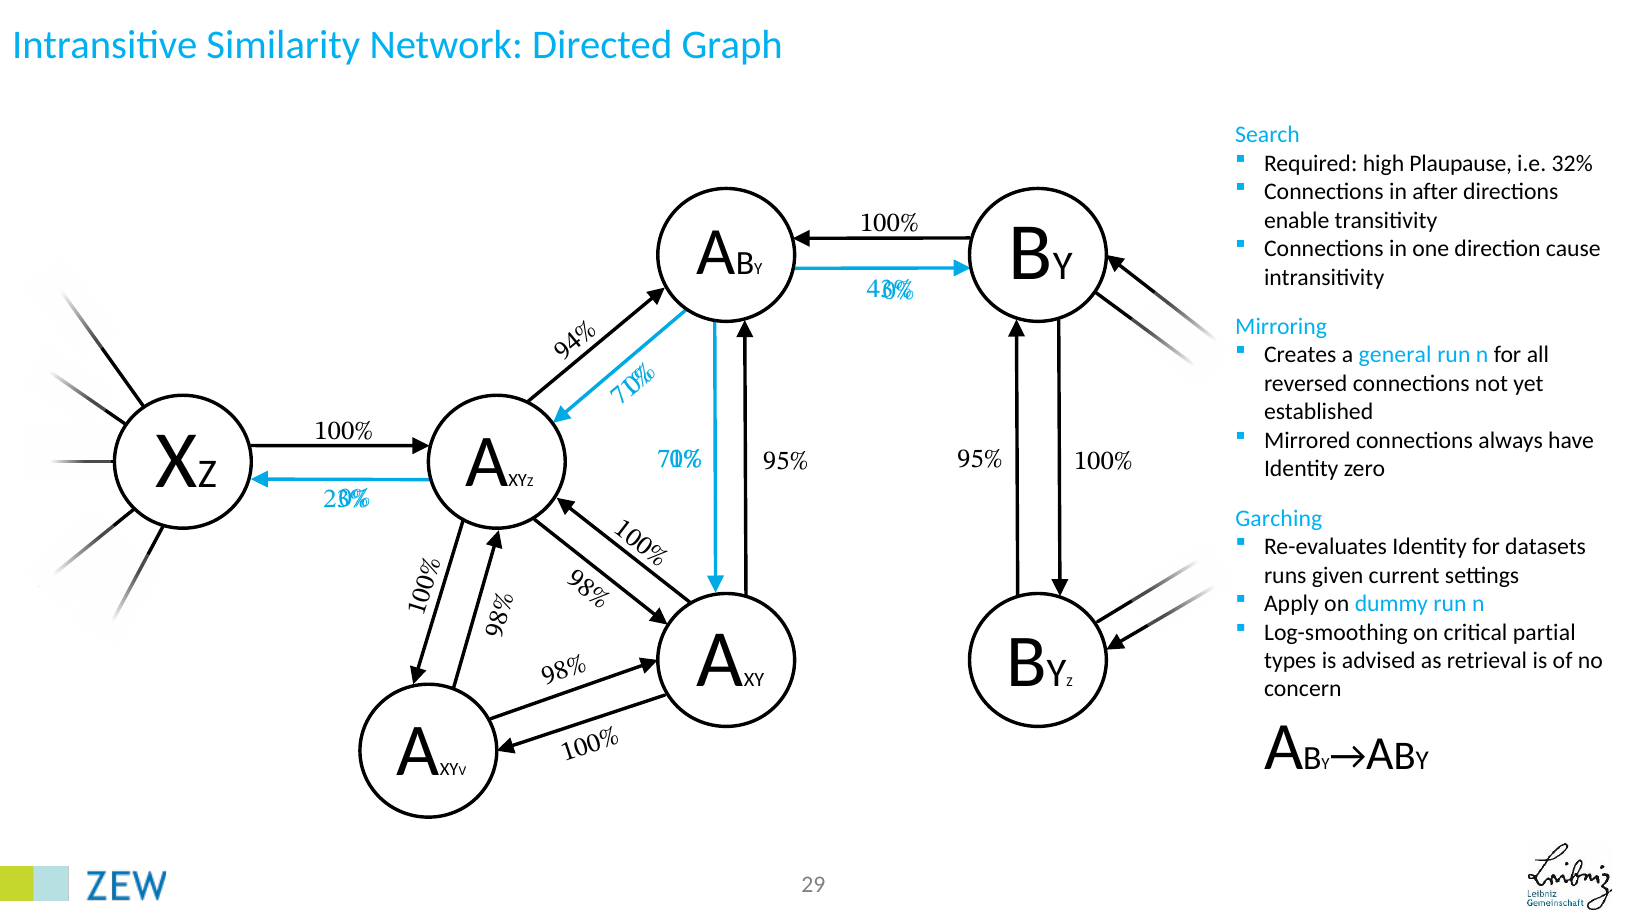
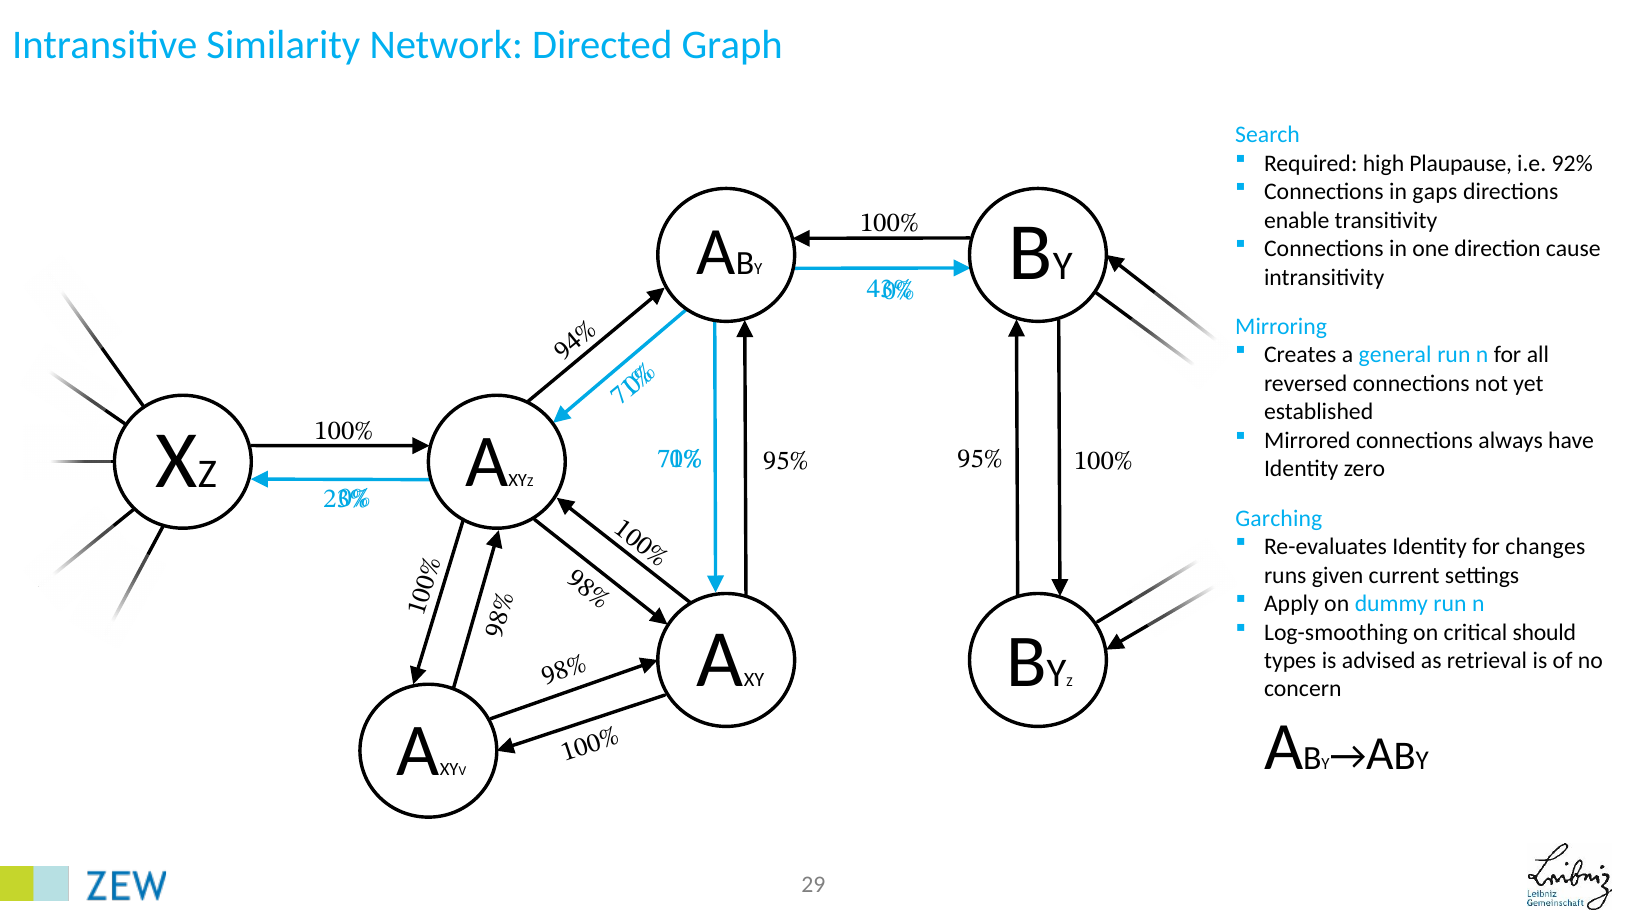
32%: 32% -> 92% (1572, 163)
after: after -> gaps (1435, 192)
datasets: datasets -> changes (1545, 547)
partial: partial -> should (1544, 632)
